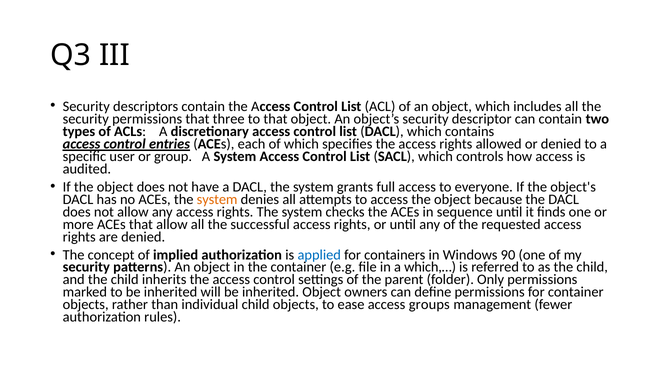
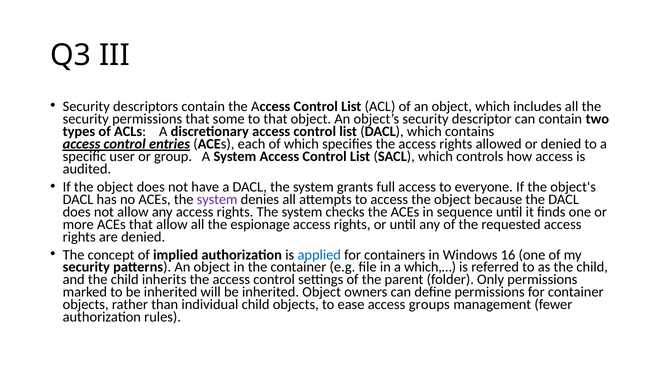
three: three -> some (229, 119)
system colour: orange -> purple (217, 200)
successful: successful -> espionage (260, 224)
90: 90 -> 16 (508, 255)
